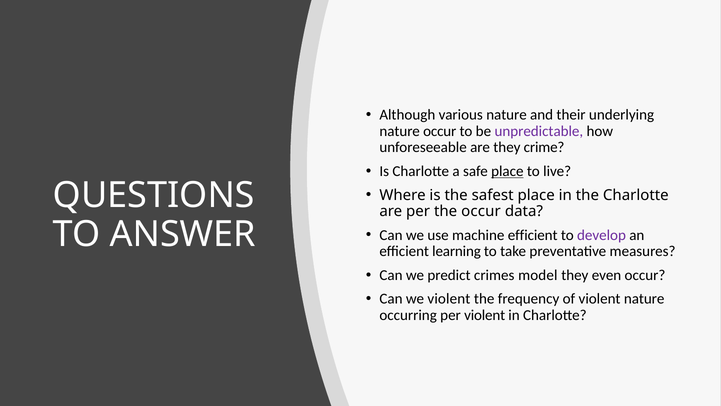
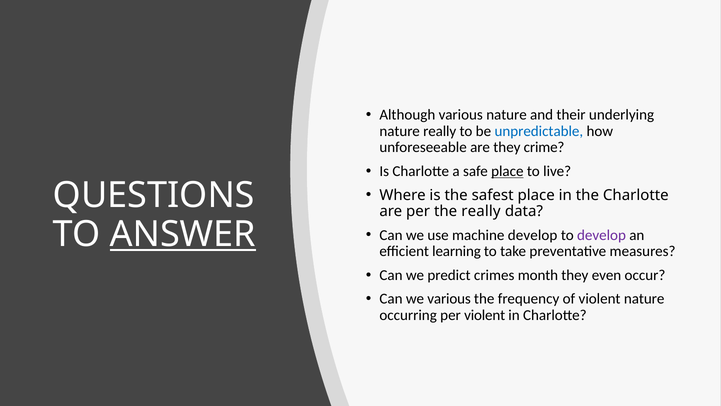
nature occur: occur -> really (440, 131)
unpredictable colour: purple -> blue (539, 131)
the occur: occur -> really (481, 211)
ANSWER underline: none -> present (183, 234)
machine efficient: efficient -> develop (533, 235)
model: model -> month (538, 275)
we violent: violent -> various (449, 299)
